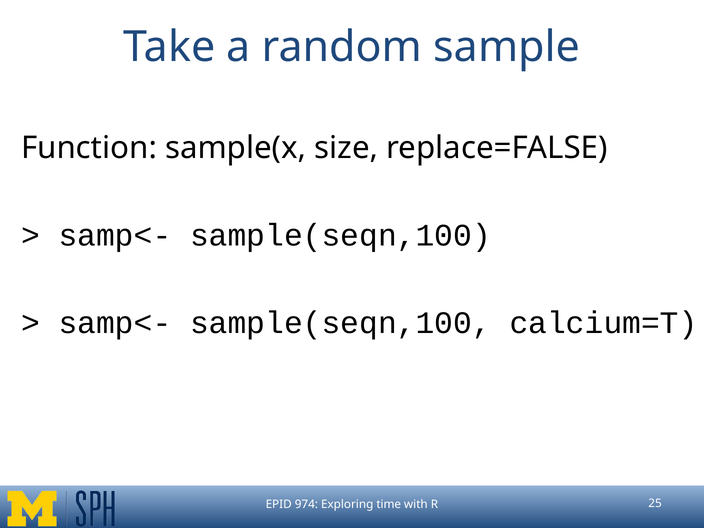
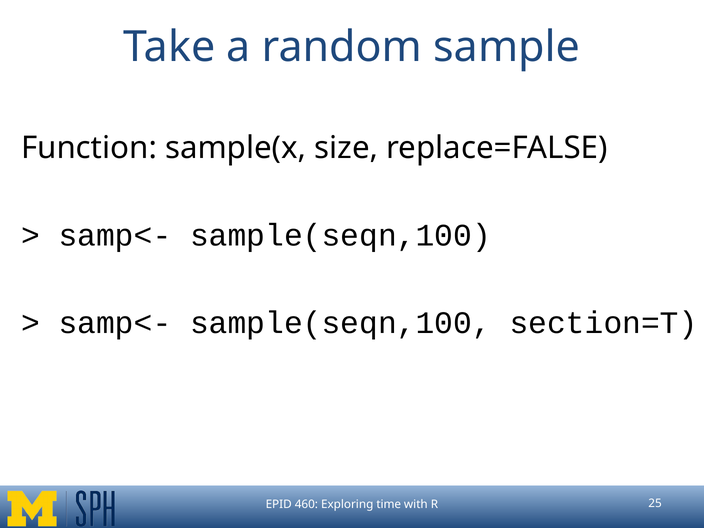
calcium=T: calcium=T -> section=T (604, 323)
974: 974 -> 460 (306, 504)
